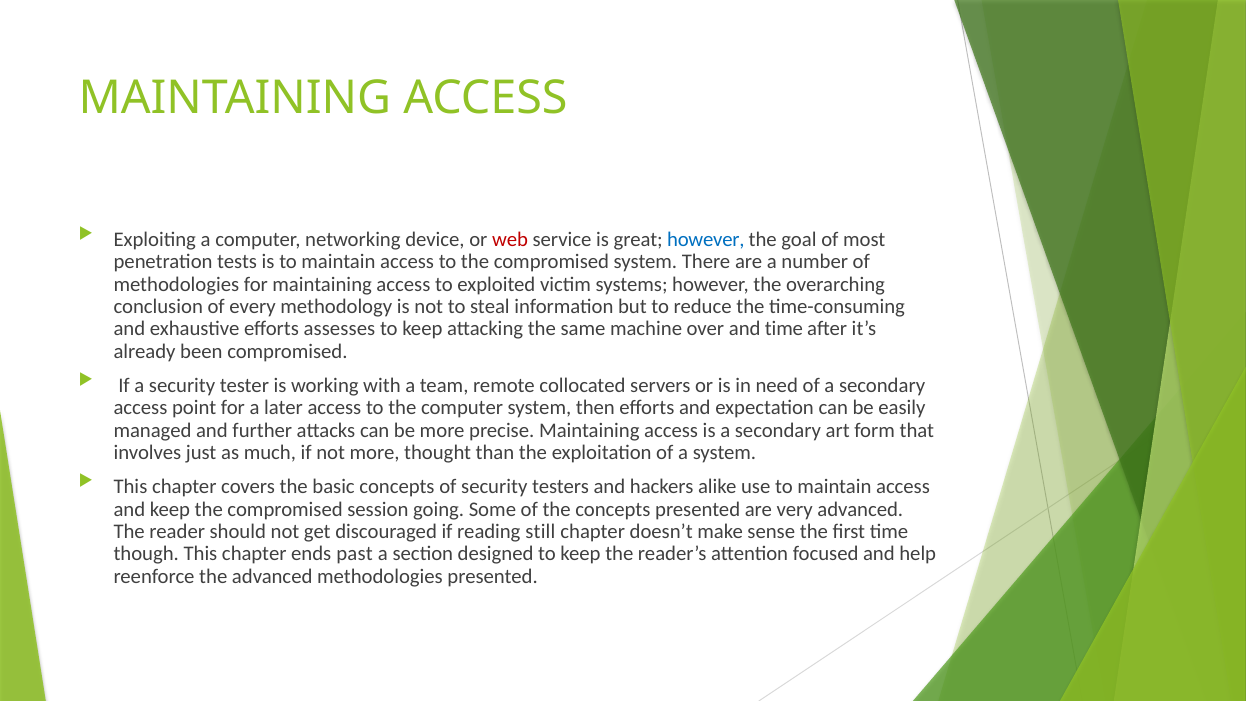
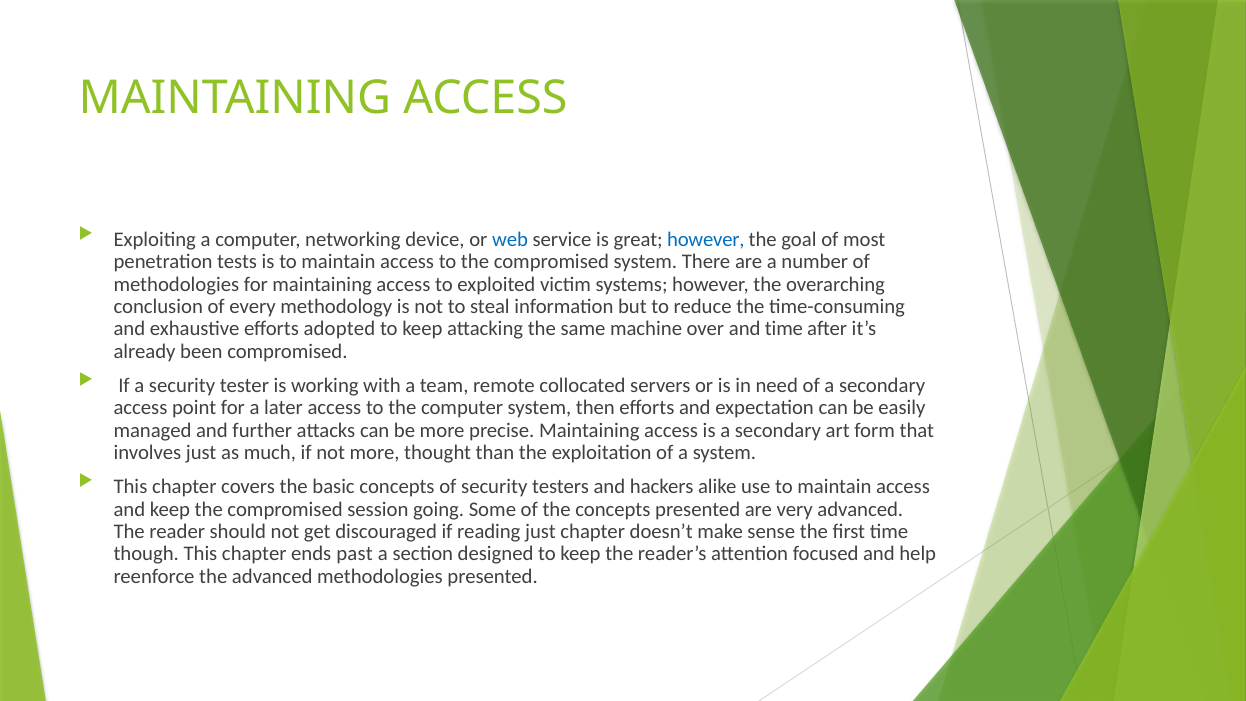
web colour: red -> blue (510, 239)
assesses: assesses -> adopted (339, 329)
reading still: still -> just (541, 532)
